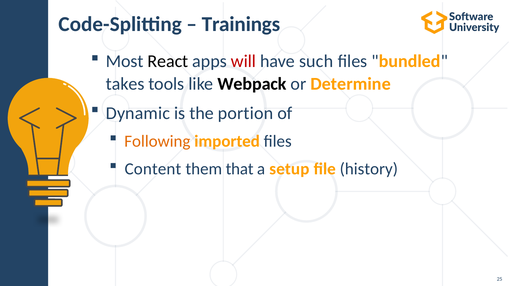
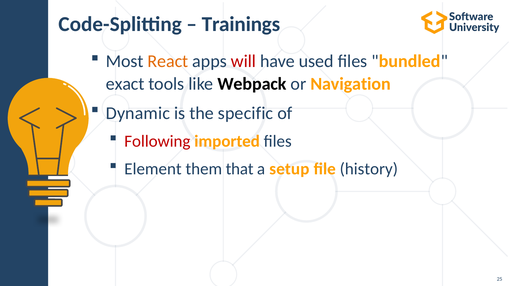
React colour: black -> orange (168, 61)
such: such -> used (316, 61)
takes: takes -> exact (125, 84)
Determine: Determine -> Navigation (351, 84)
portion: portion -> specific (246, 113)
Following colour: orange -> red (157, 142)
Content: Content -> Element (153, 169)
